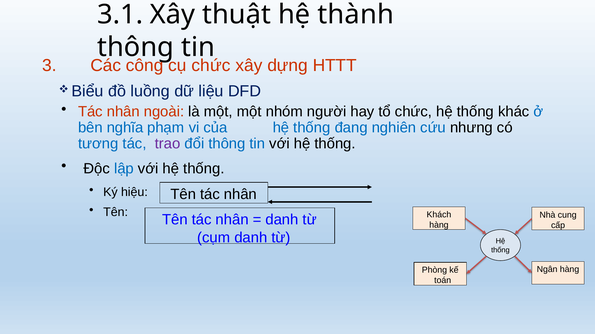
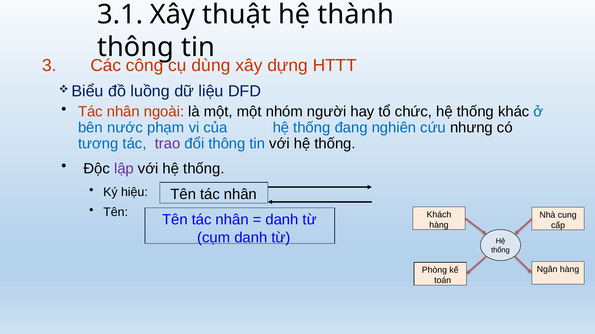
cụ chức: chức -> dùng (211, 66)
nghĩa: nghĩa -> nước (125, 128)
lập colour: blue -> purple (124, 169)
